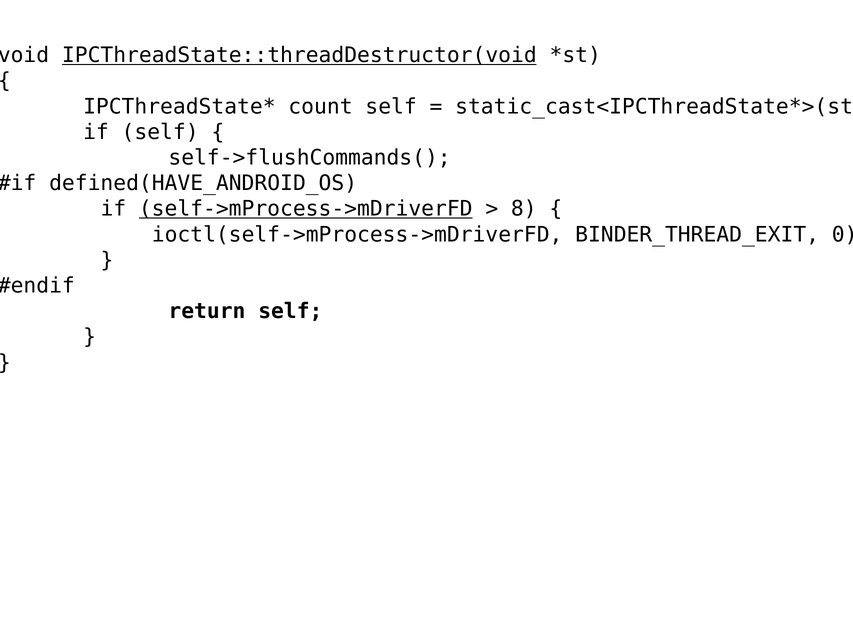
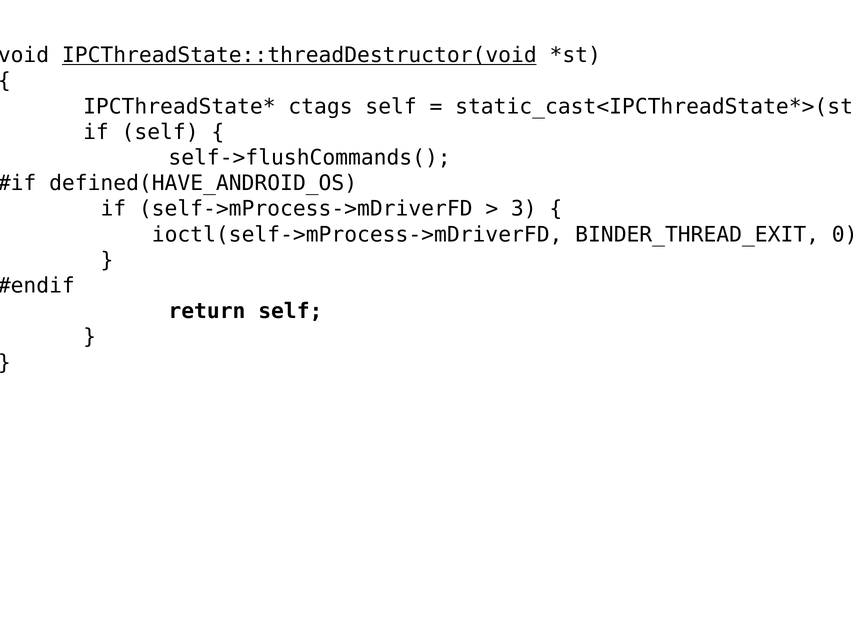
count: count -> ctags (320, 106)
self->mProcess->mDriverFD underline: present -> none (306, 209)
8: 8 -> 3 (524, 209)
